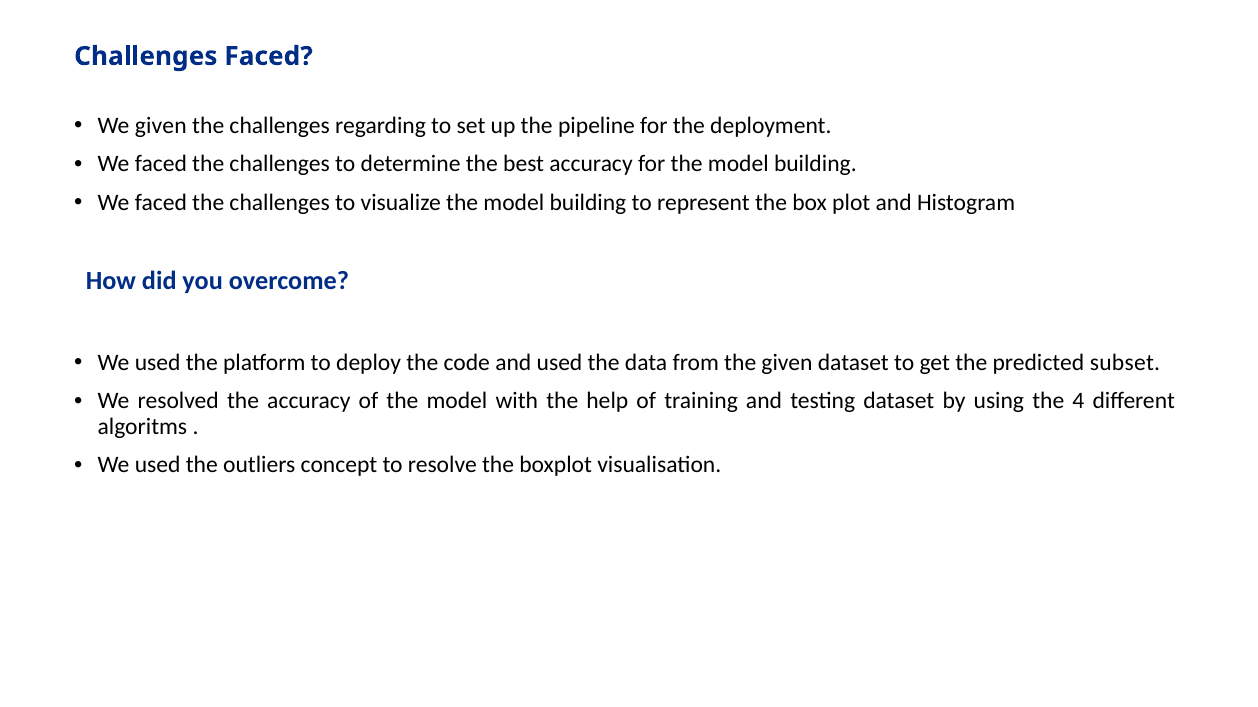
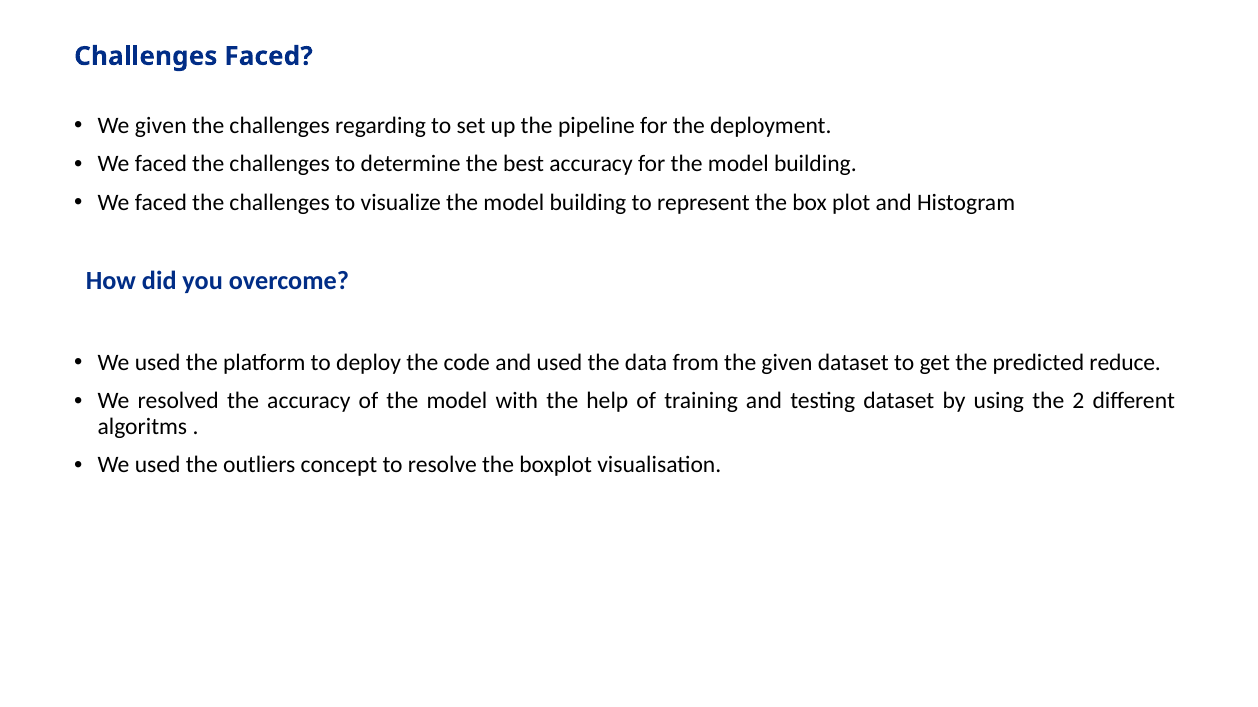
subset: subset -> reduce (1125, 363)
4: 4 -> 2 (1078, 401)
